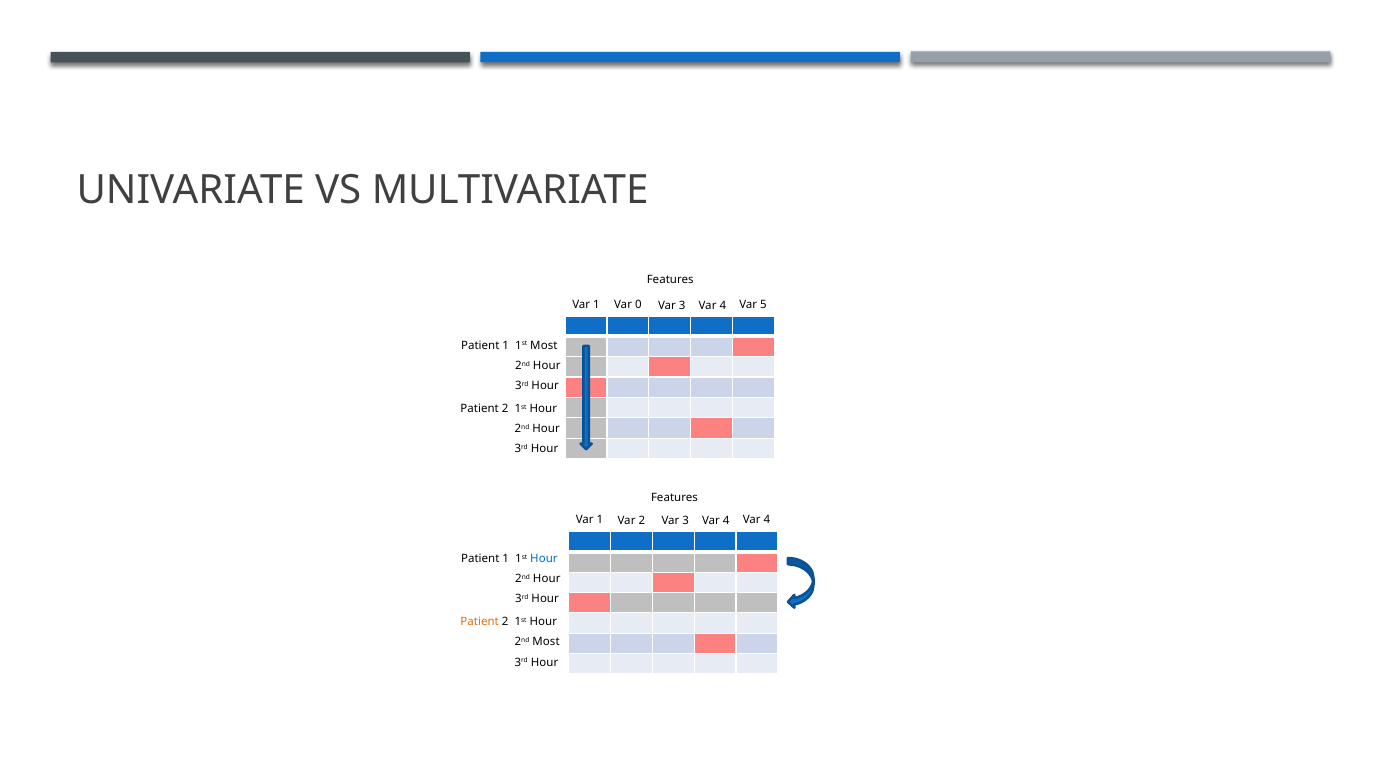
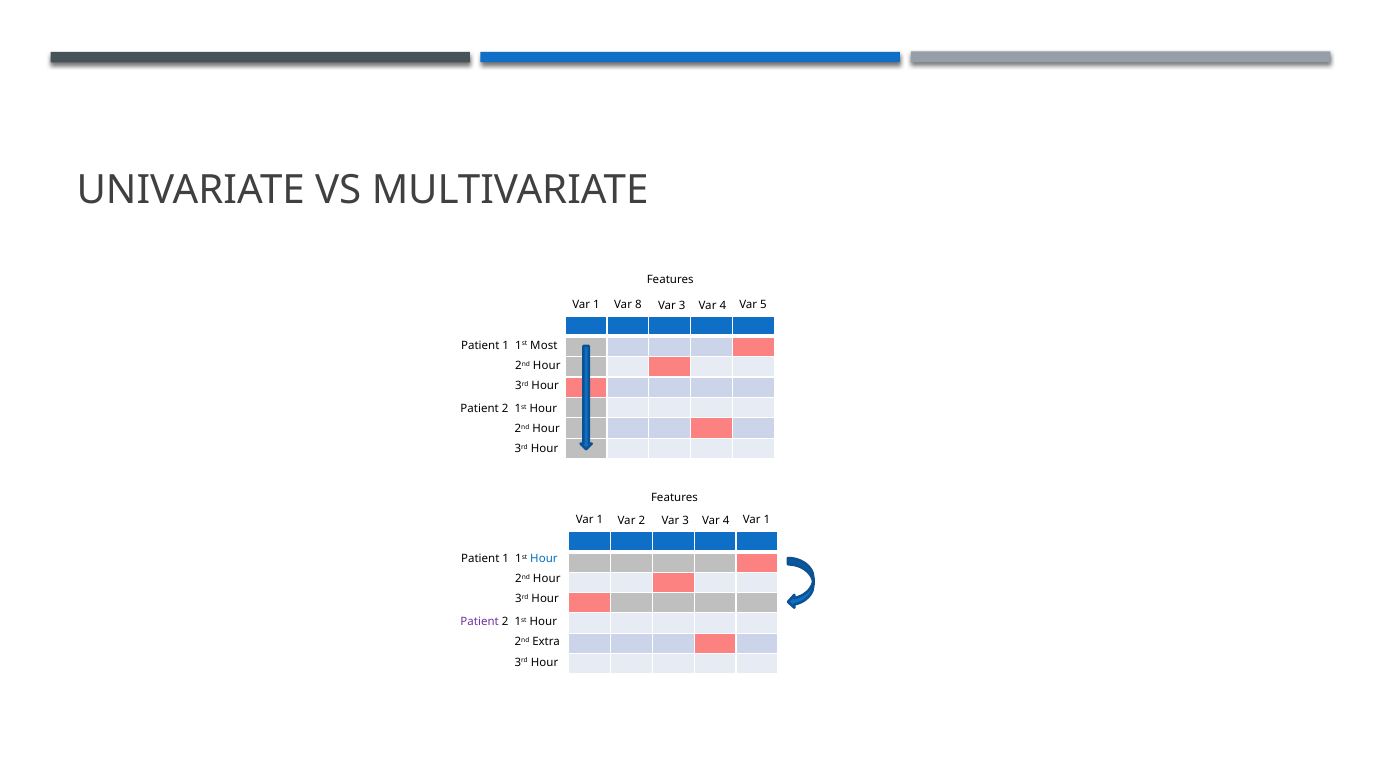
0: 0 -> 8 (638, 305)
4 Var 4: 4 -> 1 (767, 520)
Patient colour: orange -> purple (480, 622)
2nd Most: Most -> Extra (546, 642)
